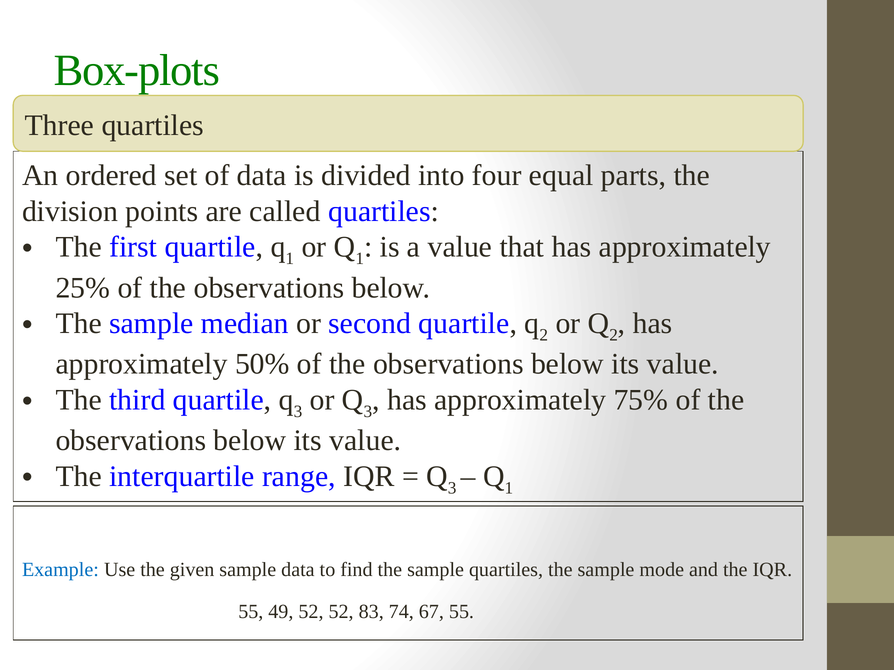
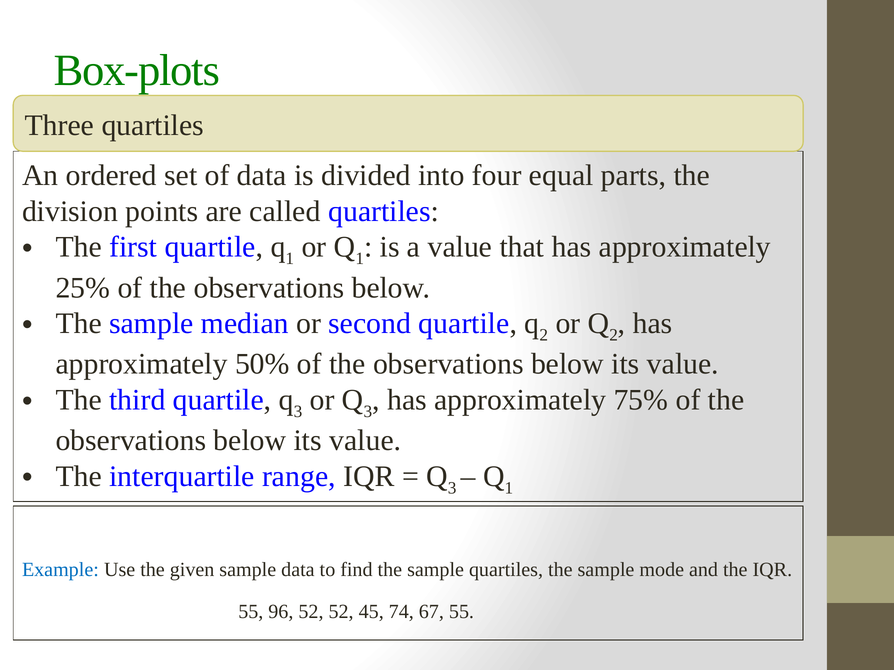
49: 49 -> 96 (281, 612)
83: 83 -> 45 (371, 612)
